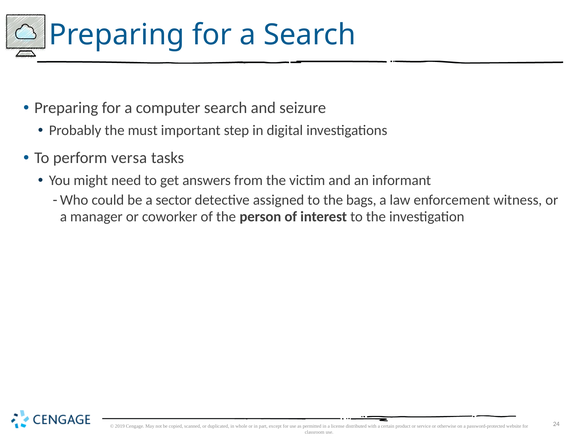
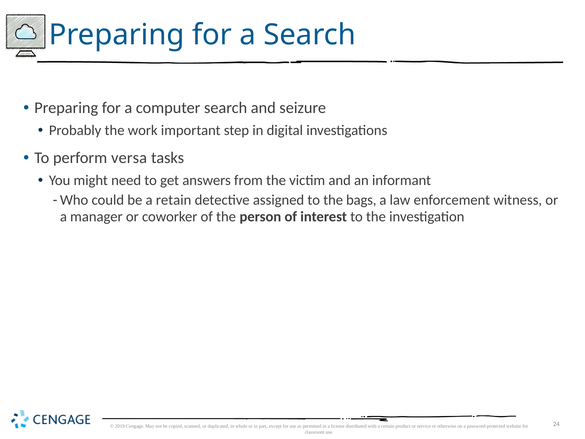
must: must -> work (143, 130)
sector: sector -> retain (174, 200)
